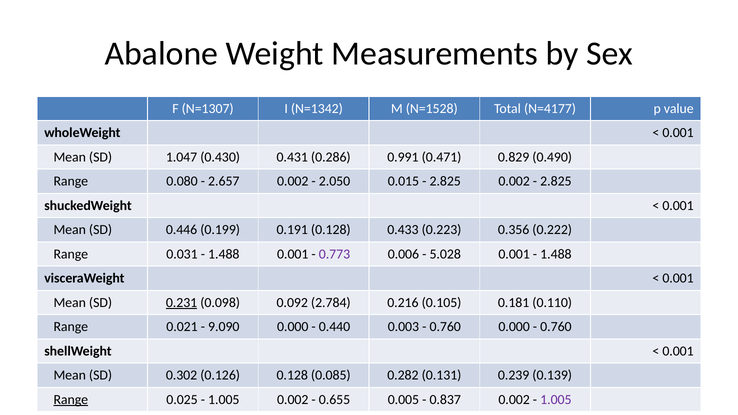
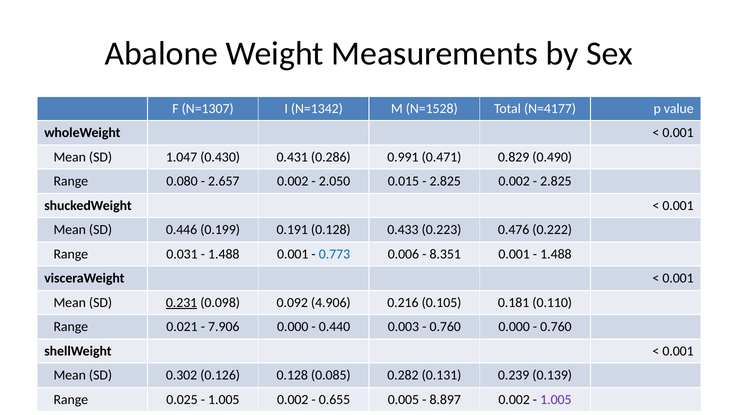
0.356: 0.356 -> 0.476 (514, 230)
0.773 colour: purple -> blue (334, 254)
5.028: 5.028 -> 8.351 (445, 254)
2.784: 2.784 -> 4.906 (331, 303)
9.090: 9.090 -> 7.906 (224, 327)
Range underline: present -> none (71, 400)
0.837: 0.837 -> 8.897 (445, 400)
